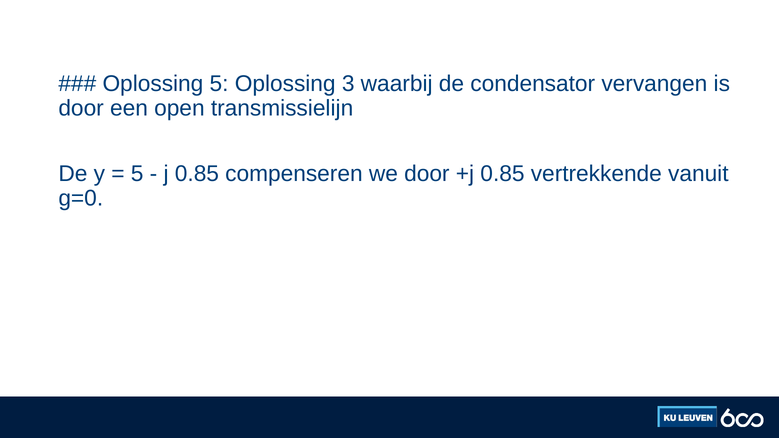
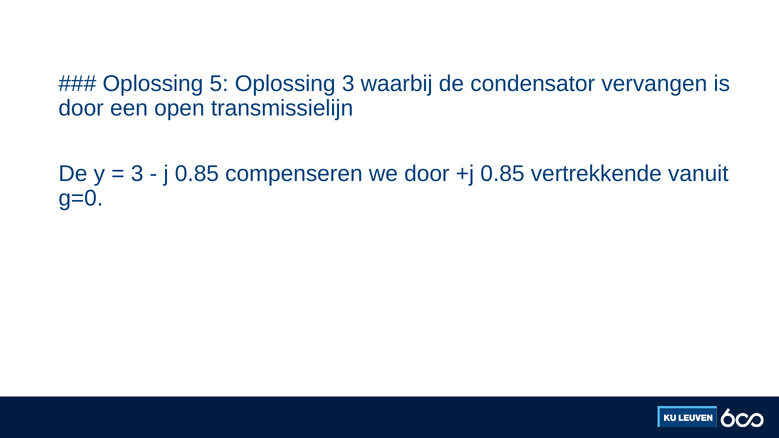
5: 5 -> 3 (137, 174)
